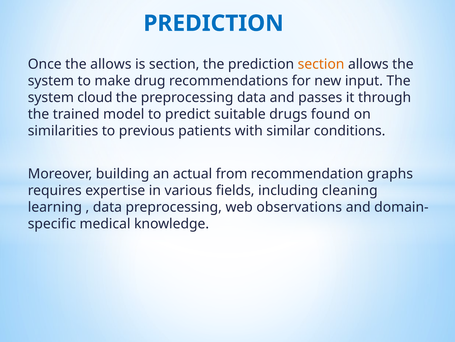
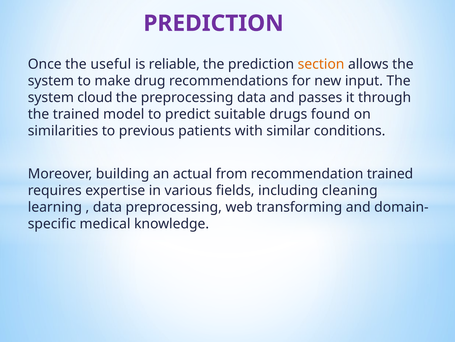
PREDICTION colour: blue -> purple (214, 23)
the allows: allows -> useful (111, 64)
is section: section -> reliable (174, 64)
recommendation graphs: graphs -> trained (390, 173)
observations: observations -> transforming (299, 207)
